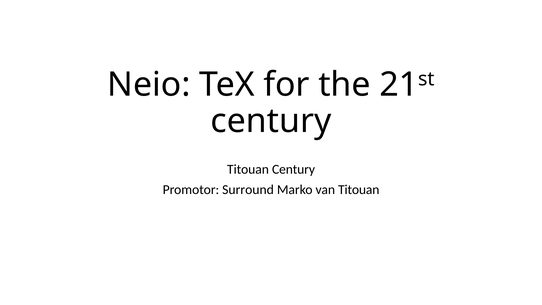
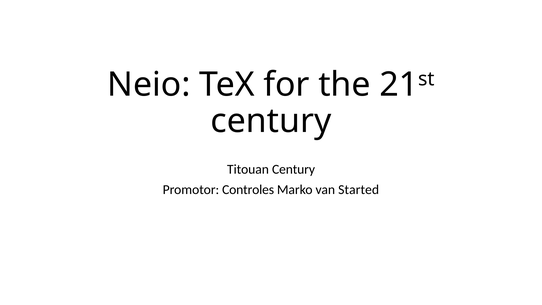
Surround: Surround -> Controles (248, 190)
van Titouan: Titouan -> Started (359, 190)
